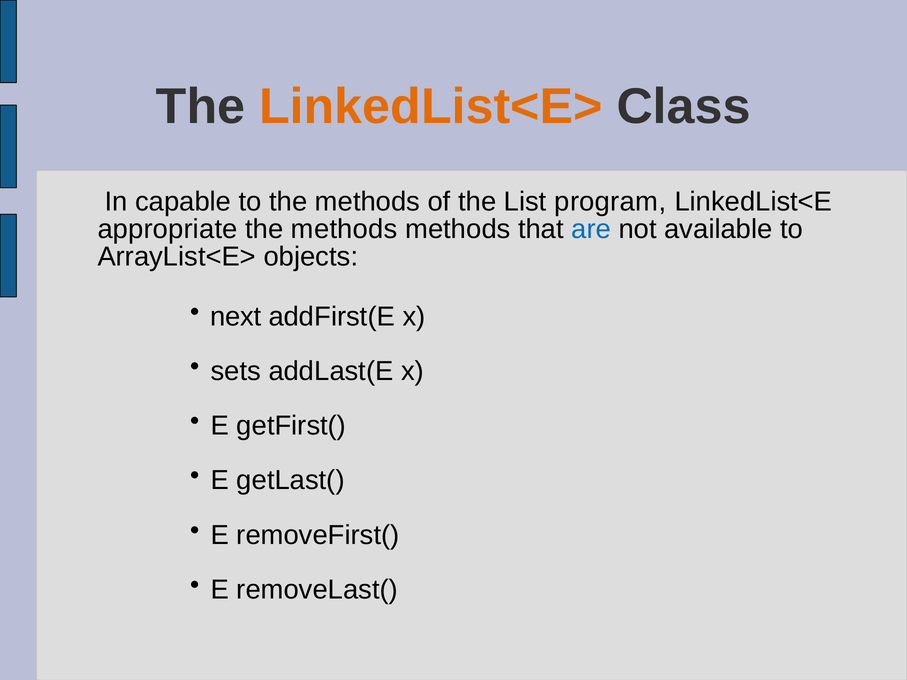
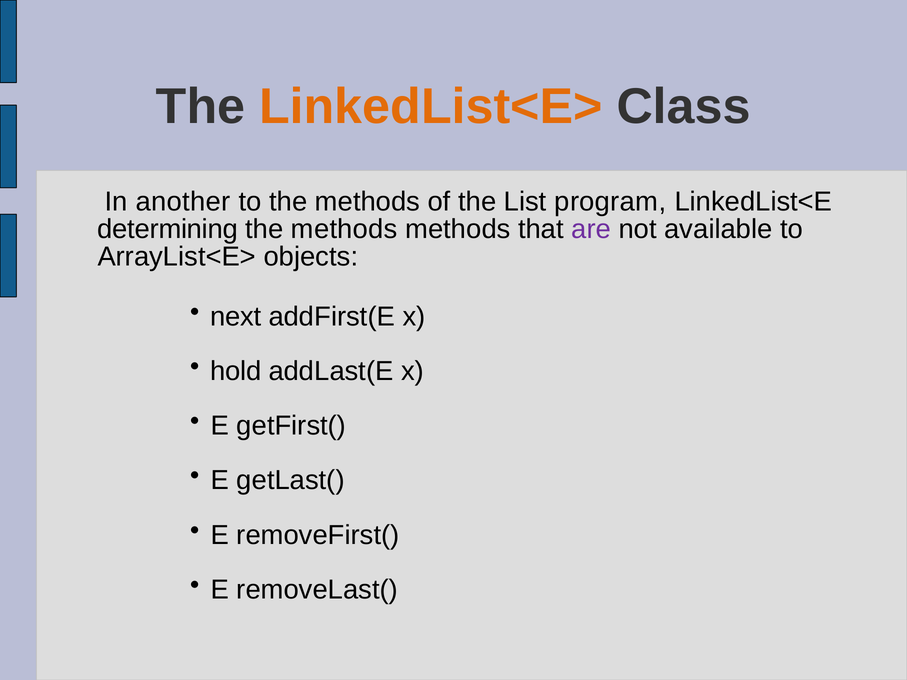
capable: capable -> another (183, 202)
appropriate: appropriate -> determining (168, 229)
are colour: blue -> purple (591, 229)
sets: sets -> hold (236, 371)
